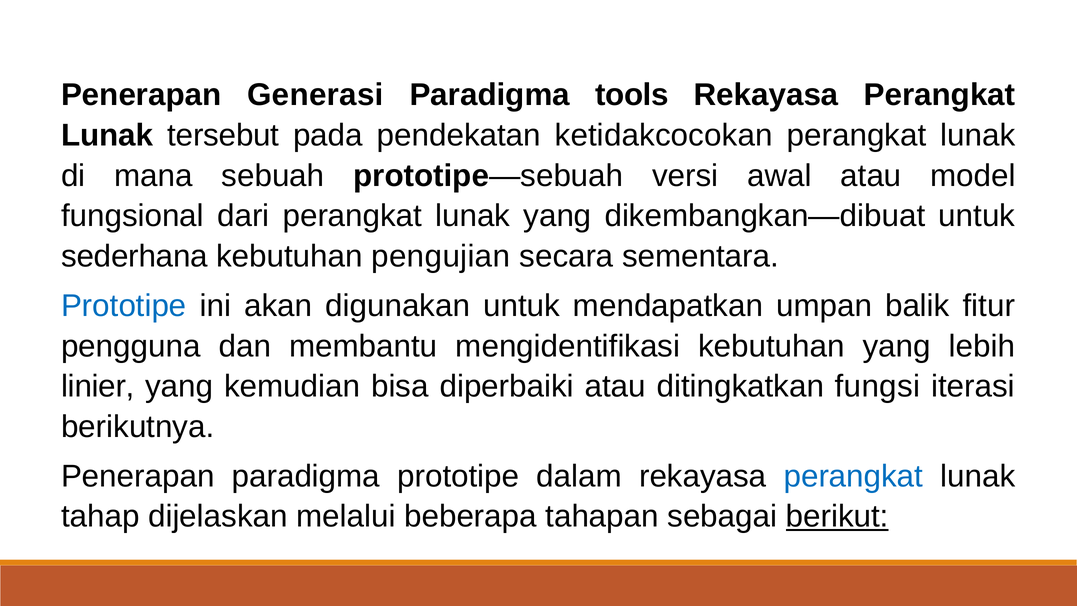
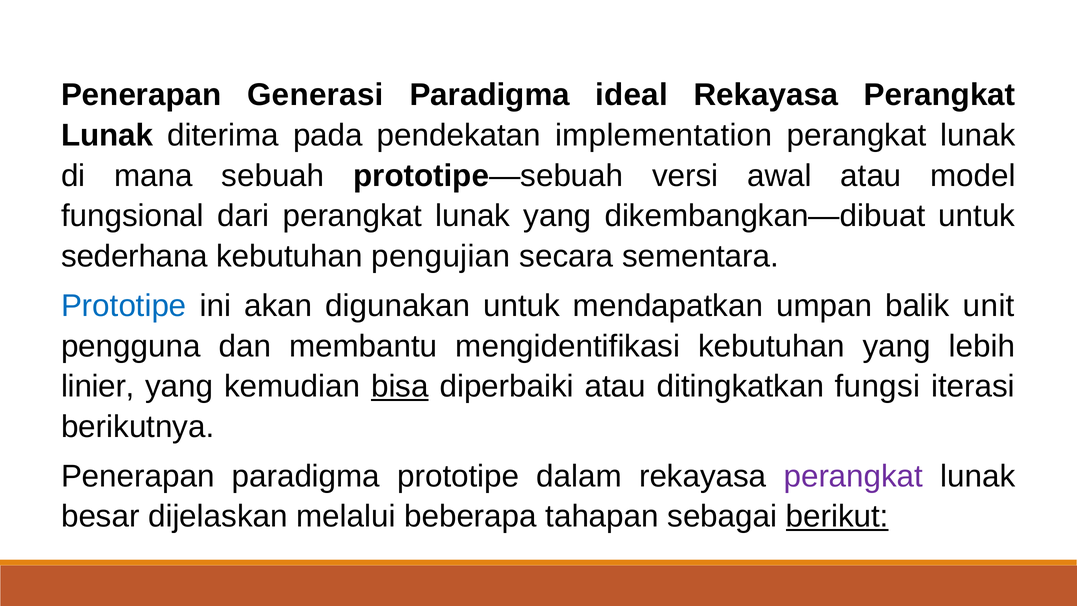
tools: tools -> ideal (632, 95)
tersebut: tersebut -> diterima (223, 135)
ketidakcocokan: ketidakcocokan -> implementation (664, 135)
fitur: fitur -> unit (989, 306)
bisa underline: none -> present (400, 386)
perangkat colour: blue -> purple (853, 476)
tahap: tahap -> besar (100, 516)
